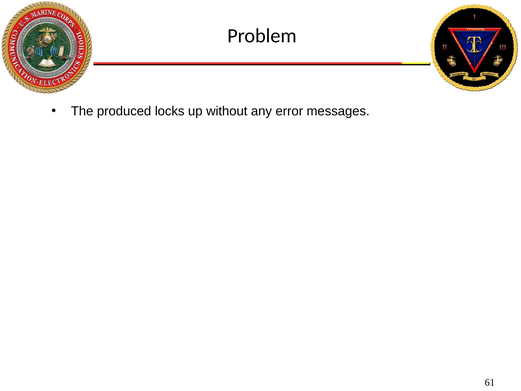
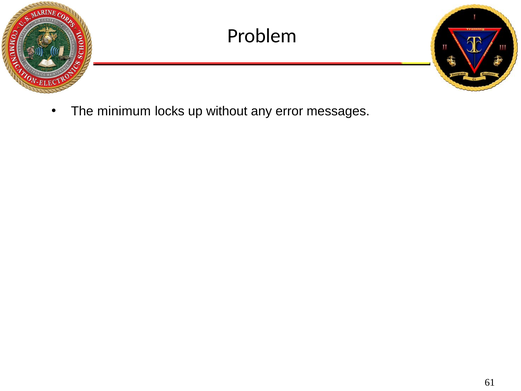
produced: produced -> minimum (124, 111)
